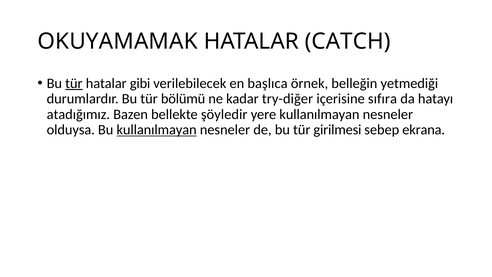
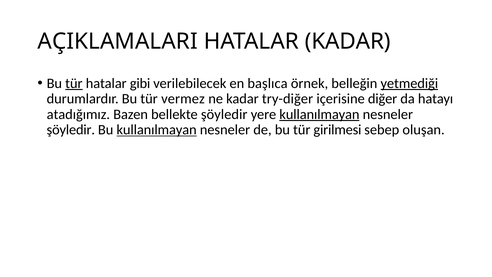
OKUYAMAMAK: OKUYAMAMAK -> AÇIKLAMALARI (118, 41)
HATALAR CATCH: CATCH -> KADAR (348, 41)
yetmediği underline: none -> present (409, 83)
bölümü: bölümü -> vermez (183, 99)
sıfıra: sıfıra -> diğer (383, 99)
kullanılmayan underline: none -> present (319, 114)
olduysa: olduysa -> şöyledir (71, 130)
ekrana: ekrana -> oluşan (424, 130)
